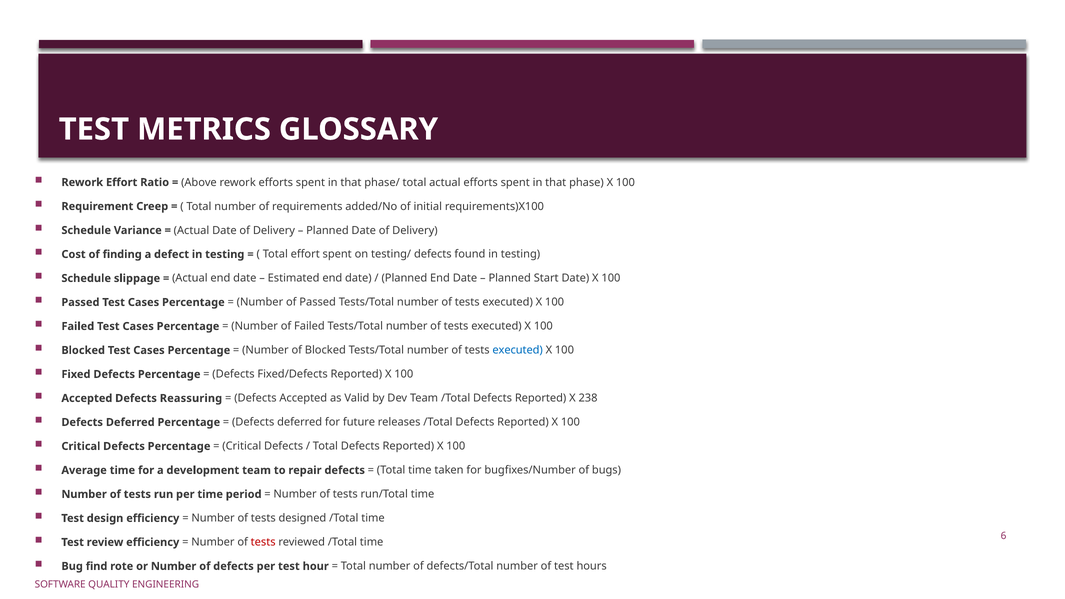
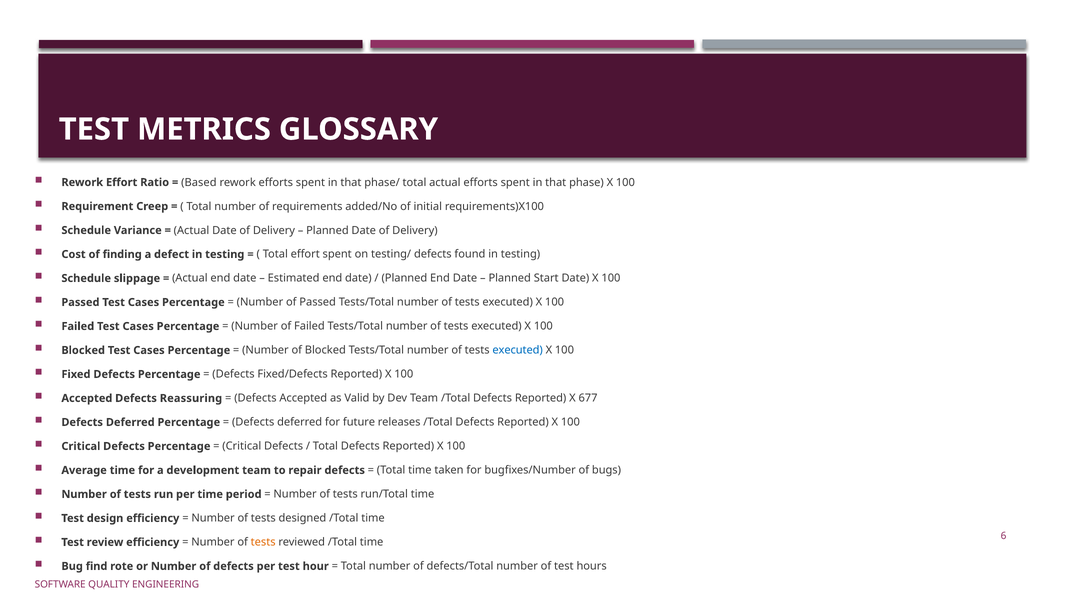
Above: Above -> Based (199, 182)
238: 238 -> 677 (588, 398)
tests colour: red -> orange (263, 542)
